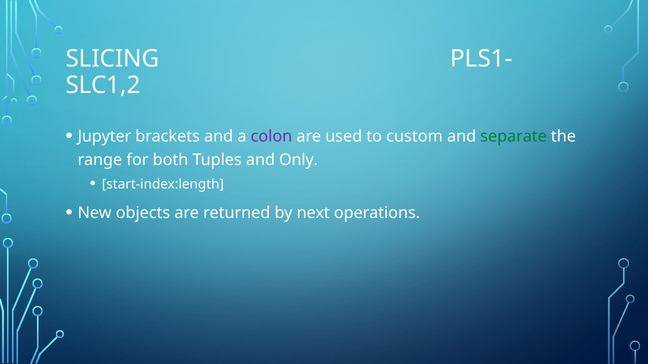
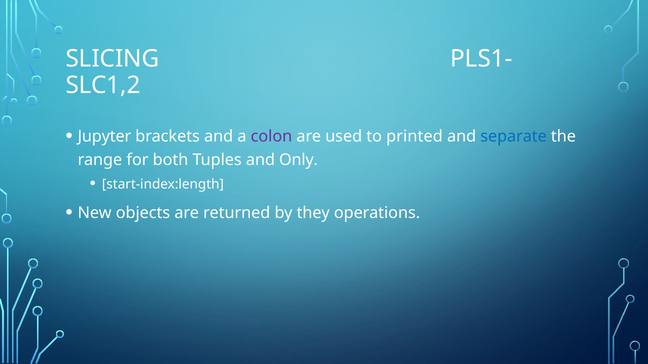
custom: custom -> printed (414, 137)
separate colour: green -> blue (514, 137)
next: next -> they (313, 213)
